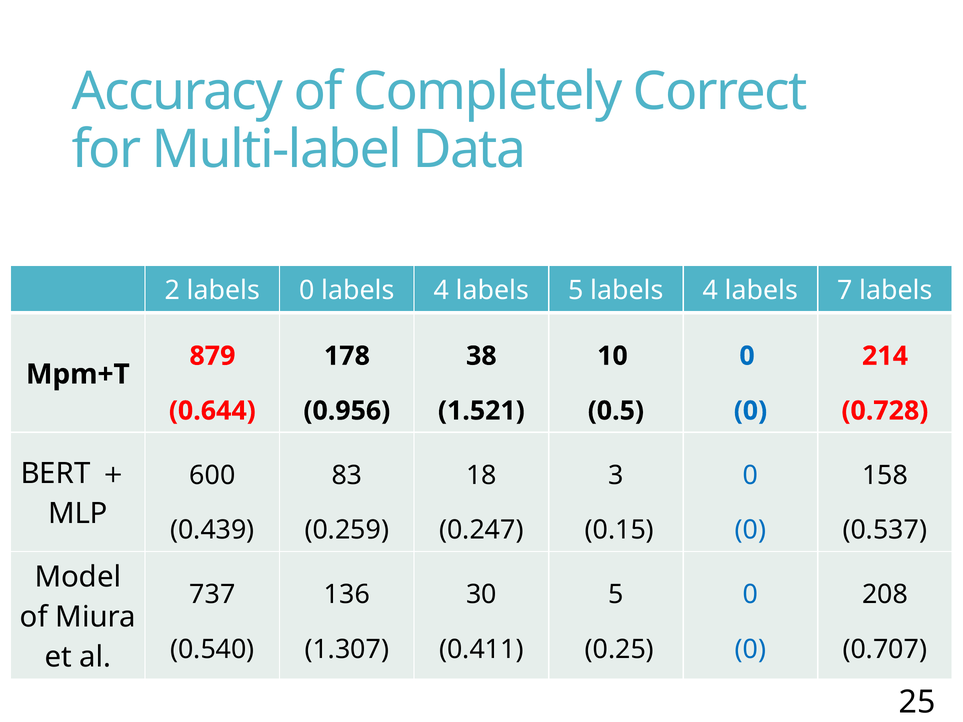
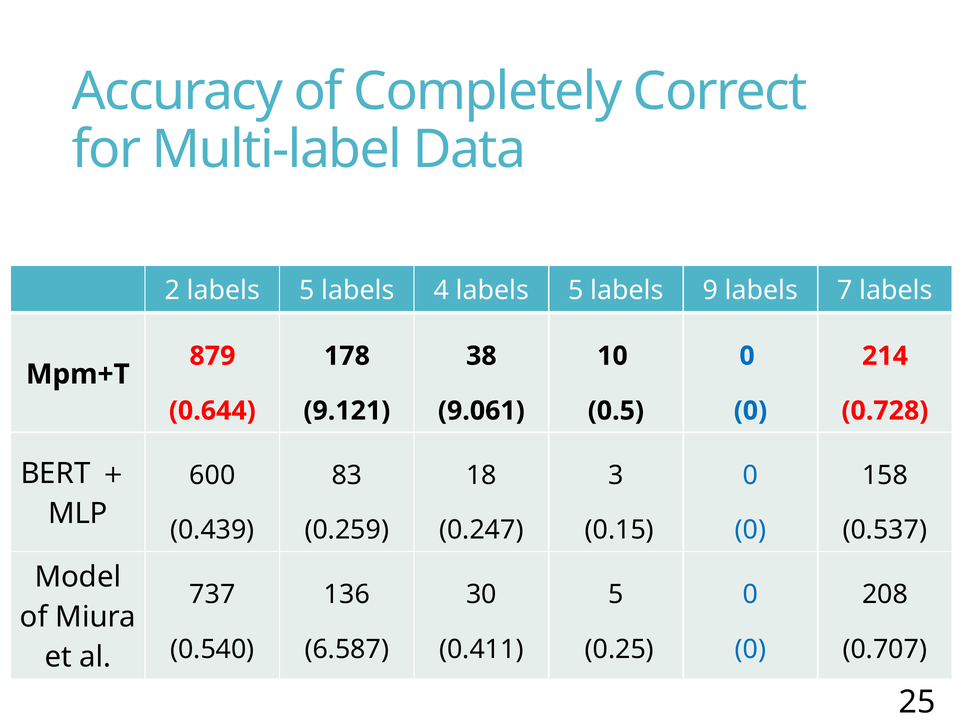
2 labels 0: 0 -> 5 (307, 290)
5 labels 4: 4 -> 9 (710, 290)
0.956: 0.956 -> 9.121 (347, 411)
1.521: 1.521 -> 9.061 (481, 411)
1.307: 1.307 -> 6.587 (347, 650)
